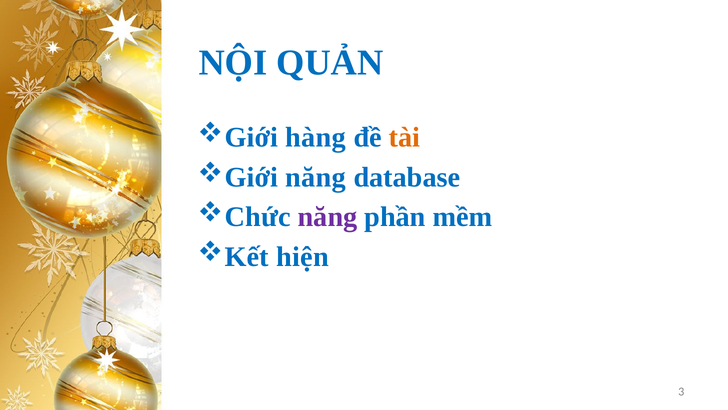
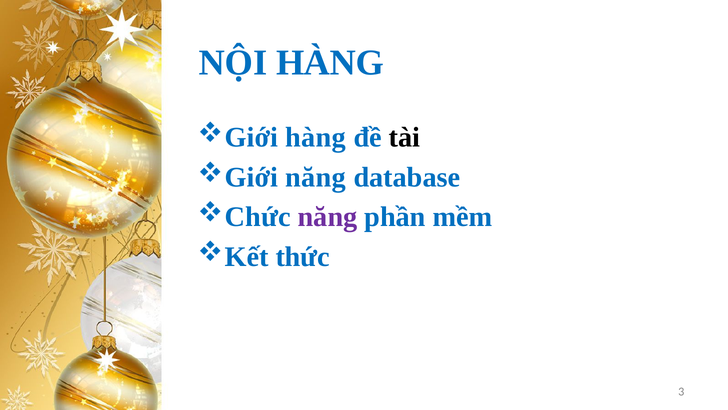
NỘI QUẢN: QUẢN -> HÀNG (330, 63)
tài colour: orange -> black (405, 137)
hiện: hiện -> thức (303, 256)
